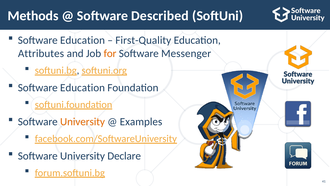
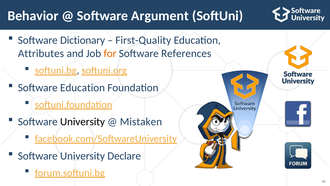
Methods: Methods -> Behavior (33, 16)
Described: Described -> Argument (160, 16)
Education: Education -> Dictionary (83, 40)
Messenger: Messenger -> References (186, 53)
University colour: orange -> black (83, 122)
Examples: Examples -> Mistaken (141, 122)
